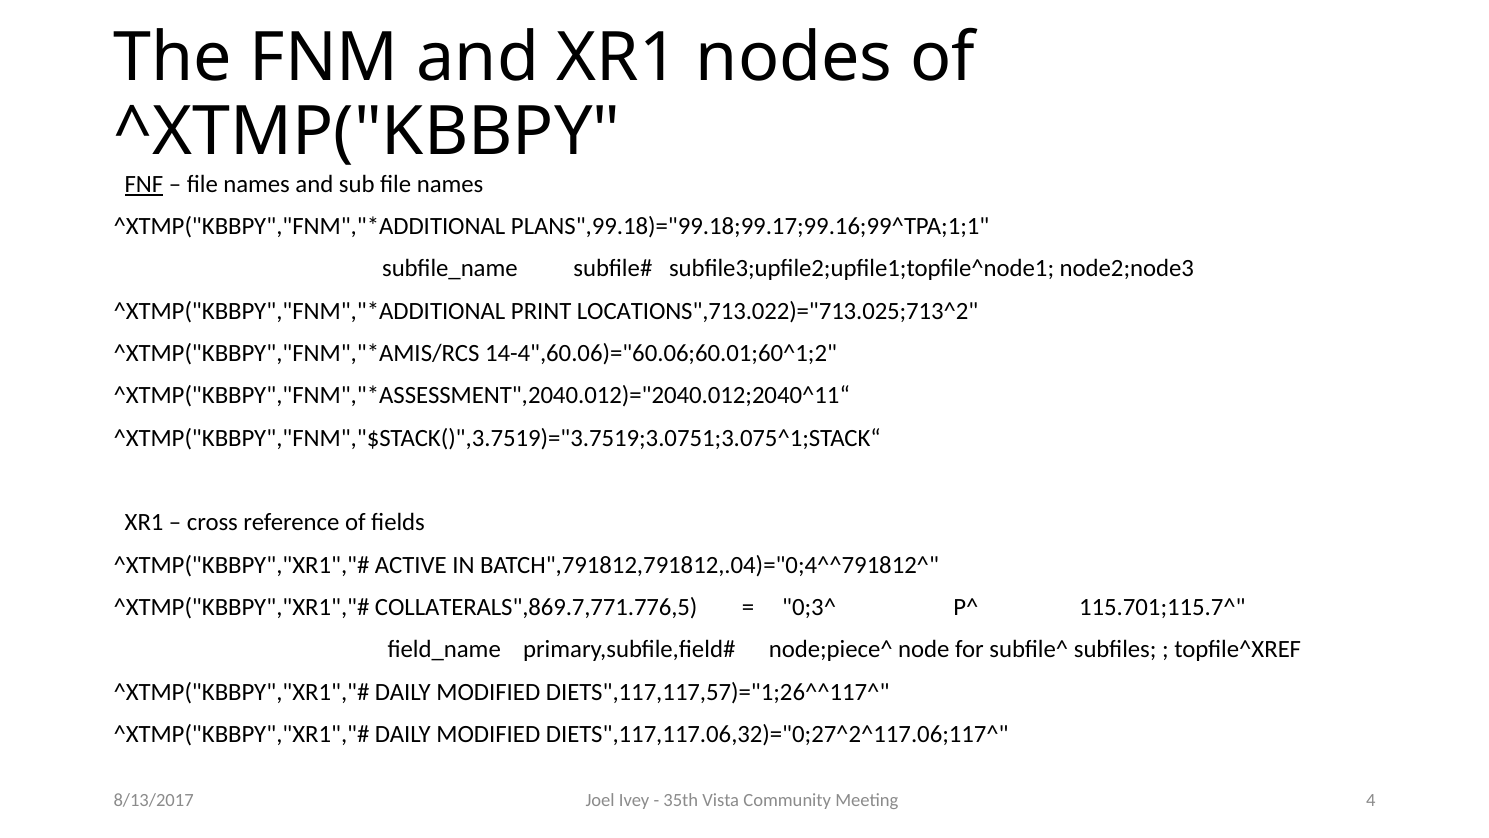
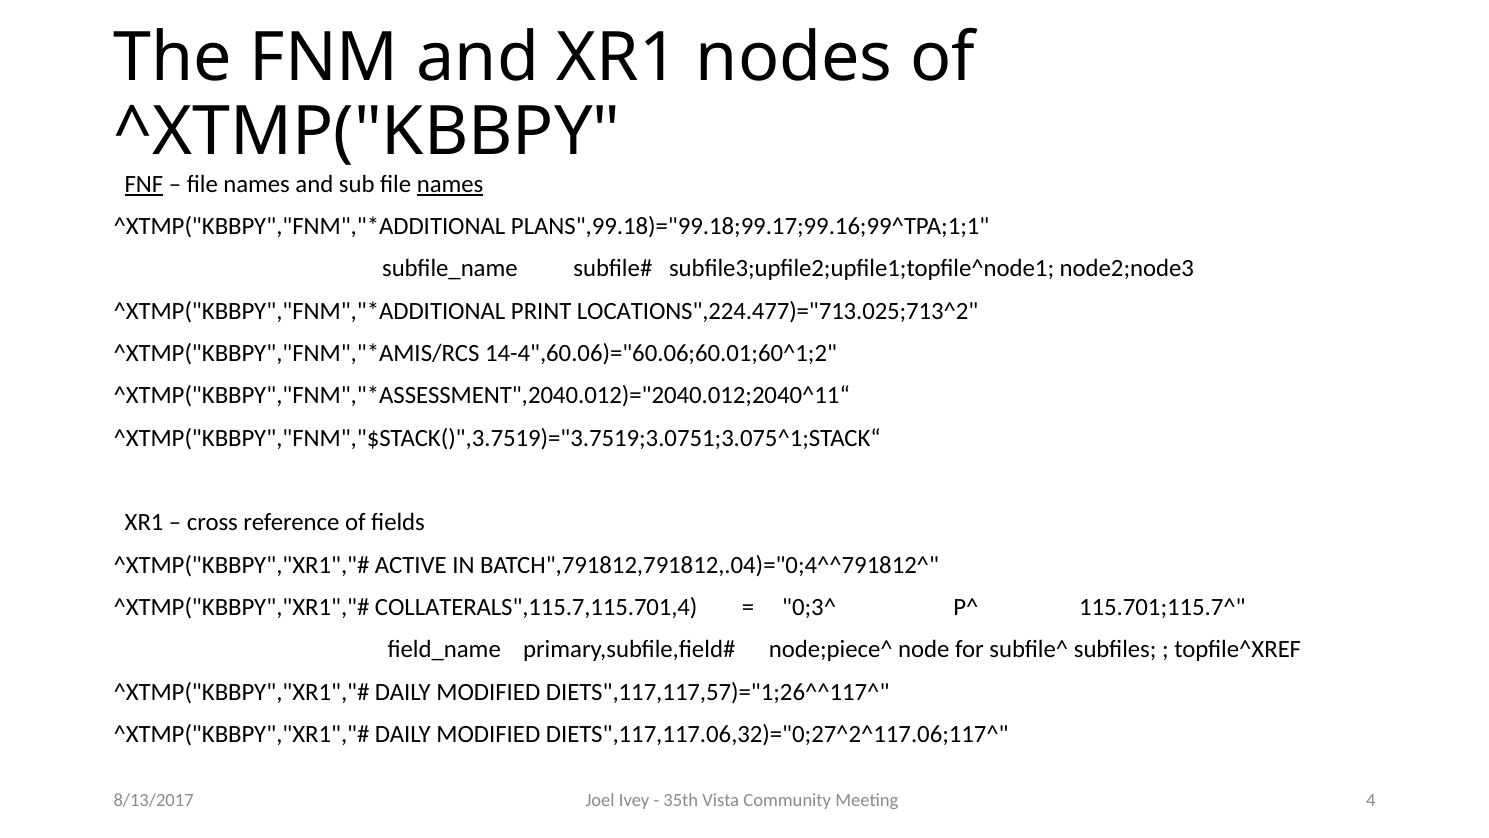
names underline: none -> present (450, 184)
LOCATIONS",713.022)="713.025;713^2: LOCATIONS",713.022)="713.025;713^2 -> LOCATIONS",224.477)="713.025;713^2 (778, 311)
COLLATERALS",869.7,771.776,5: COLLATERALS",869.7,771.776,5 -> COLLATERALS",115.7,115.701,4 (536, 607)
